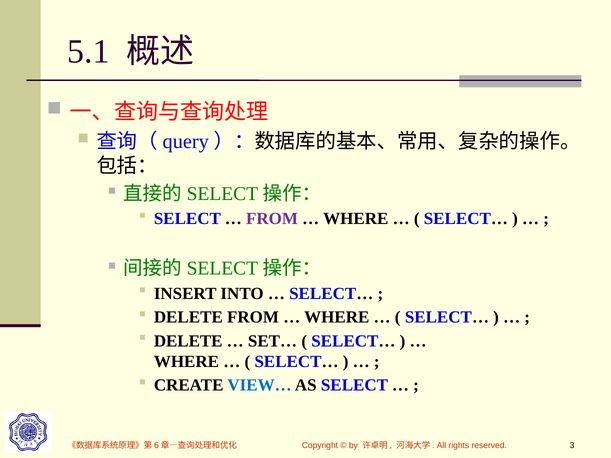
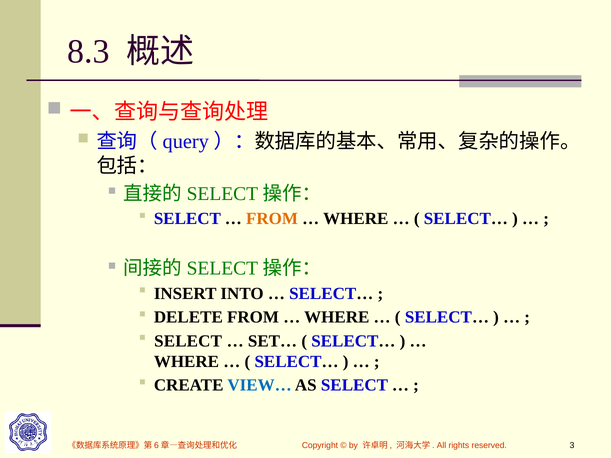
5.1: 5.1 -> 8.3 (88, 52)
FROM colour: purple -> orange (272, 219)
DELETE: DELETE -> SELECT (188, 341)
